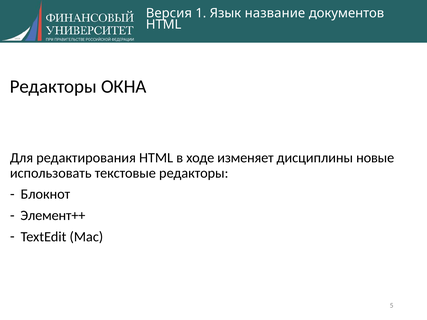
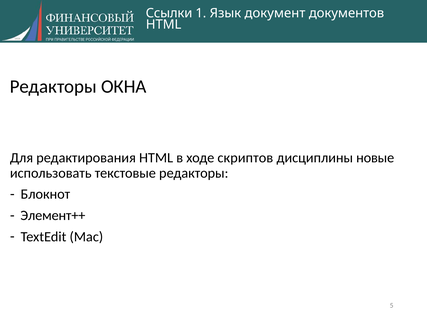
Версия: Версия -> Ссылки (169, 13)
название: название -> документ (275, 13)
изменяет: изменяет -> скриптов (245, 158)
